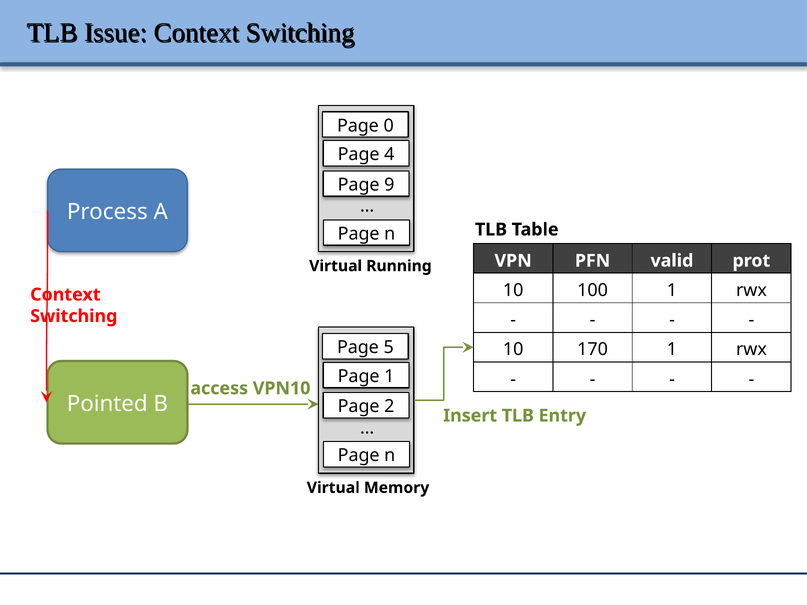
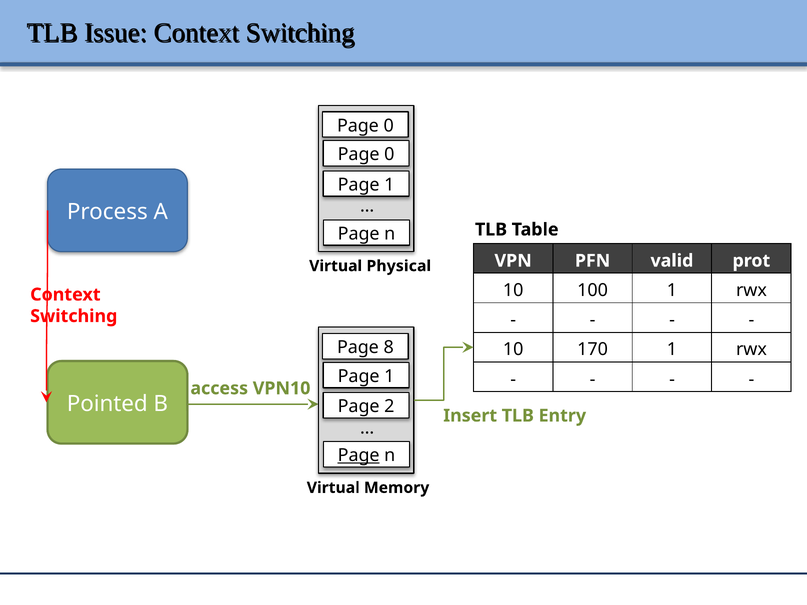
4: 4 -> 0 (389, 155)
9: 9 -> 1 (389, 185)
Running: Running -> Physical (399, 266)
5: 5 -> 8 (389, 348)
Page underline: none -> present (359, 456)
